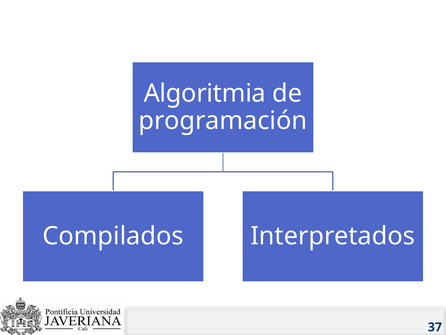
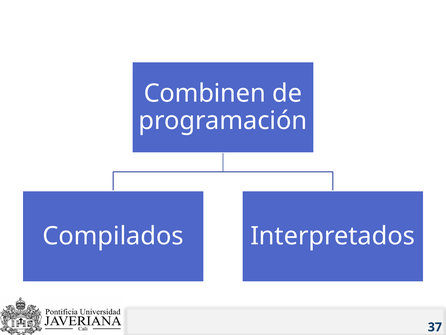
Algoritmia: Algoritmia -> Combinen (205, 93)
